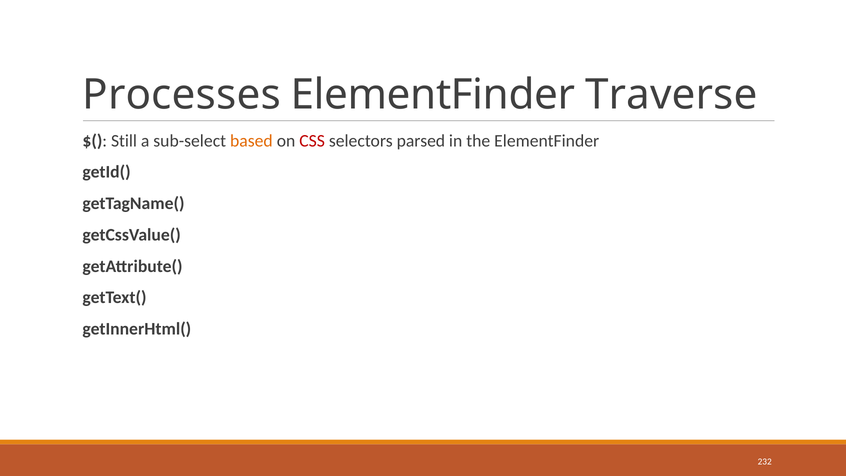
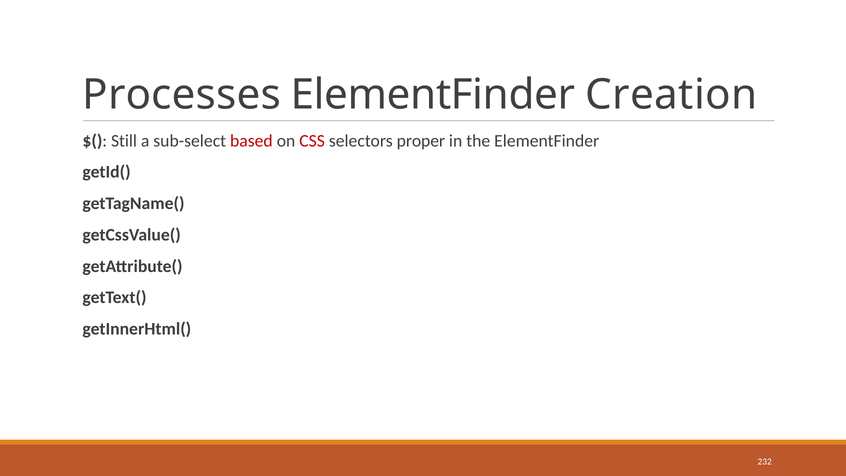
Traverse: Traverse -> Creation (671, 95)
based colour: orange -> red (251, 141)
parsed: parsed -> proper (421, 141)
